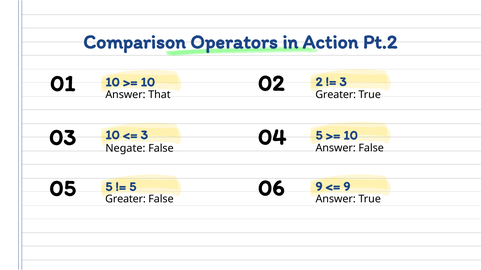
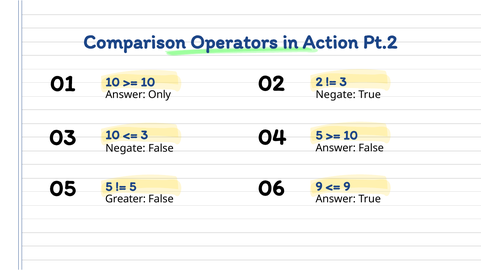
That: That -> Only (160, 95)
Greater: Greater -> Negate (336, 95)
